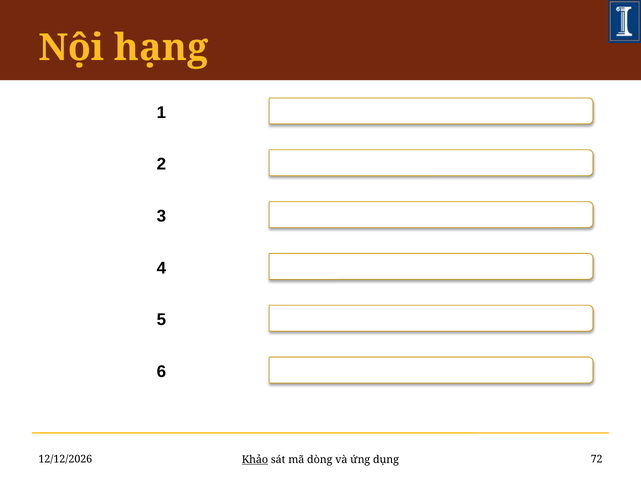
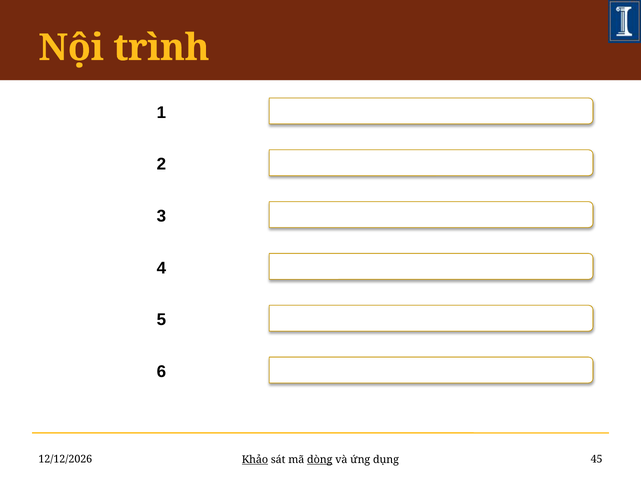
hạng: hạng -> trình (161, 48)
dòng underline: none -> present (320, 459)
72: 72 -> 45 (597, 459)
